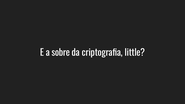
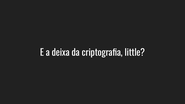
sobre: sobre -> deixa (61, 53)
